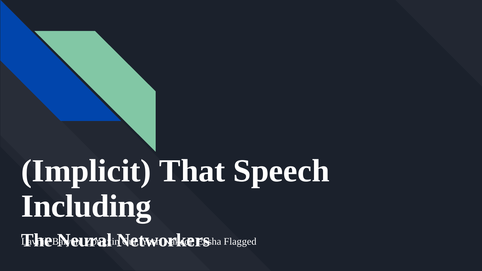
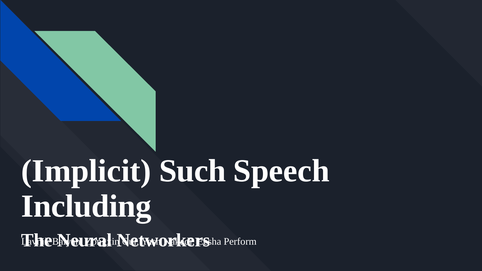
That: That -> Such (192, 171)
Flagged: Flagged -> Perform (240, 242)
